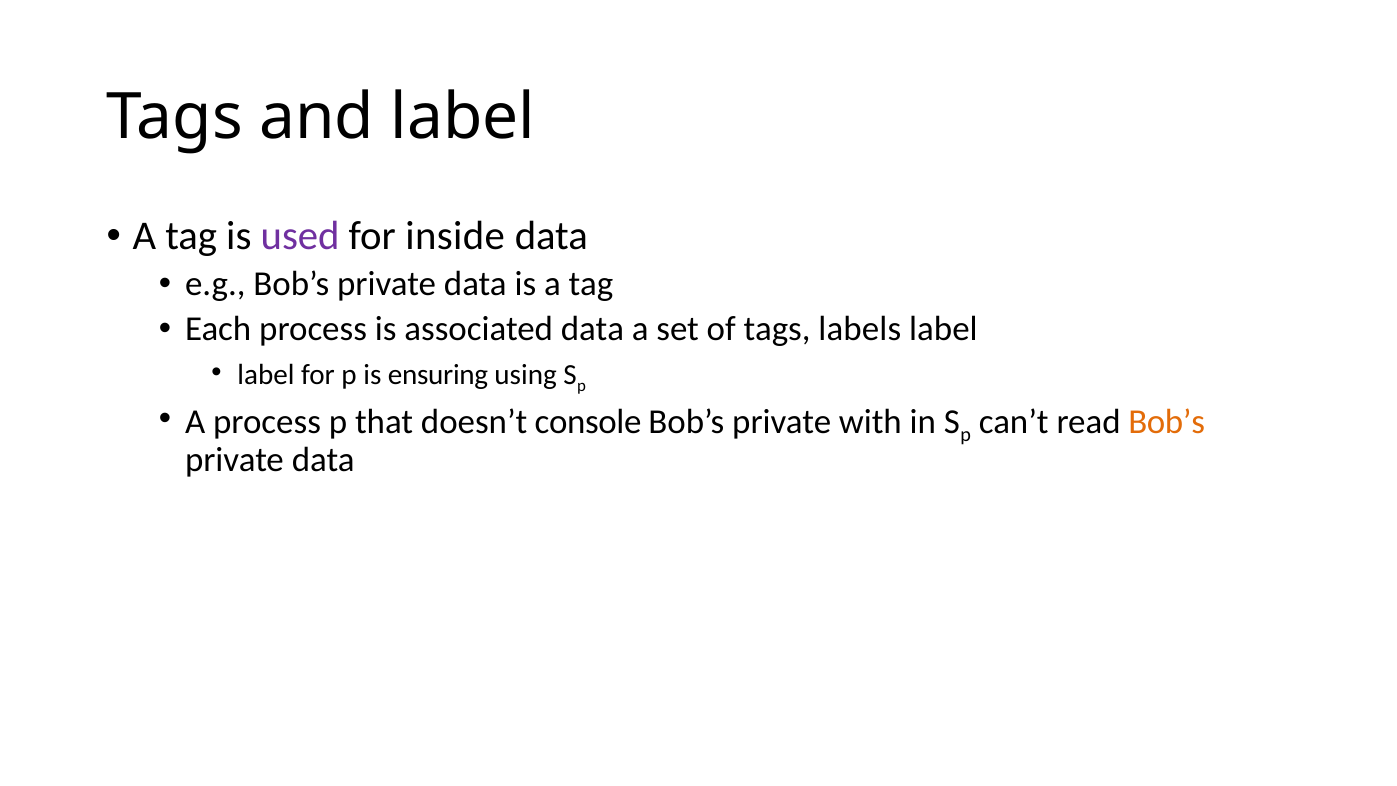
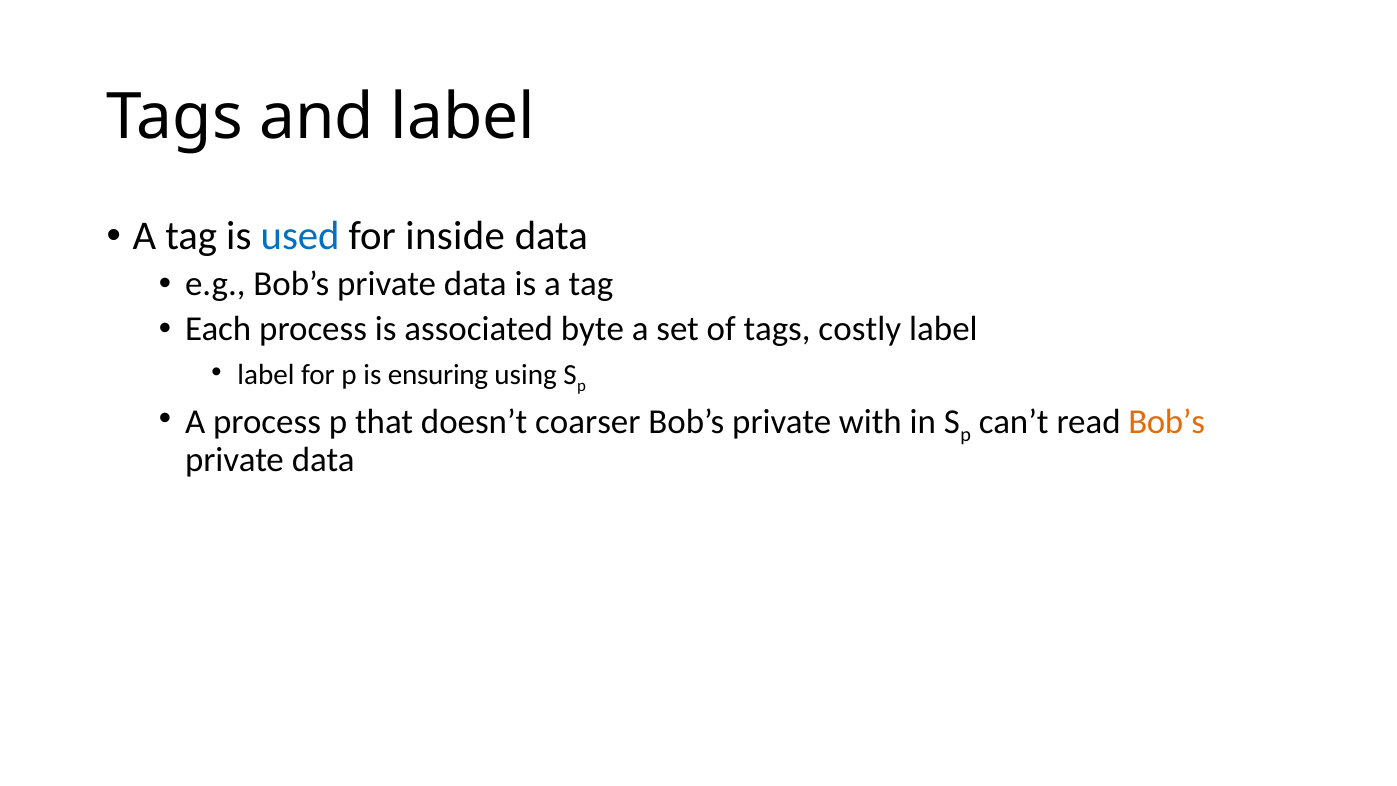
used colour: purple -> blue (300, 236)
associated data: data -> byte (592, 329)
labels: labels -> costly (860, 329)
console: console -> coarser (588, 421)
